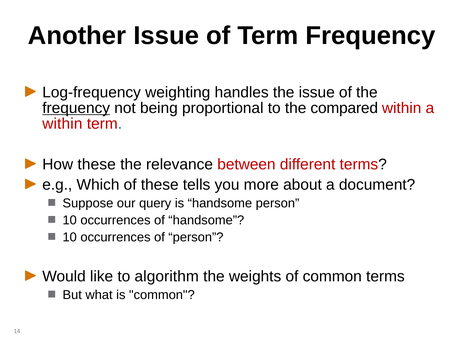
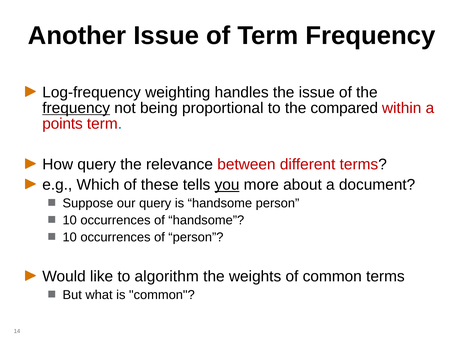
within: within -> points (63, 124)
How these: these -> query (97, 165)
you underline: none -> present (227, 185)
